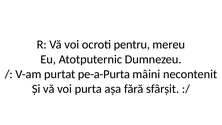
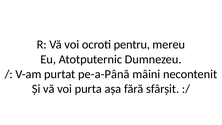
pe-a-Purta: pe-a-Purta -> pe-a-Până (104, 74)
